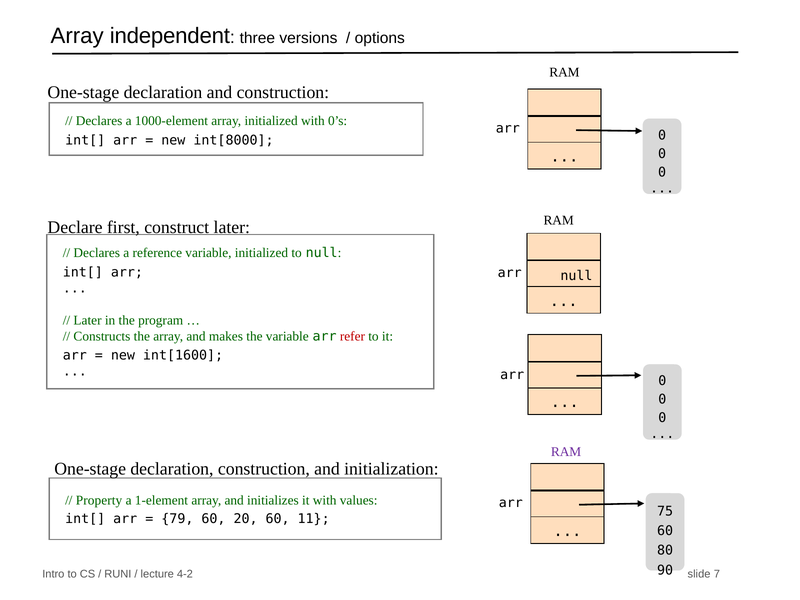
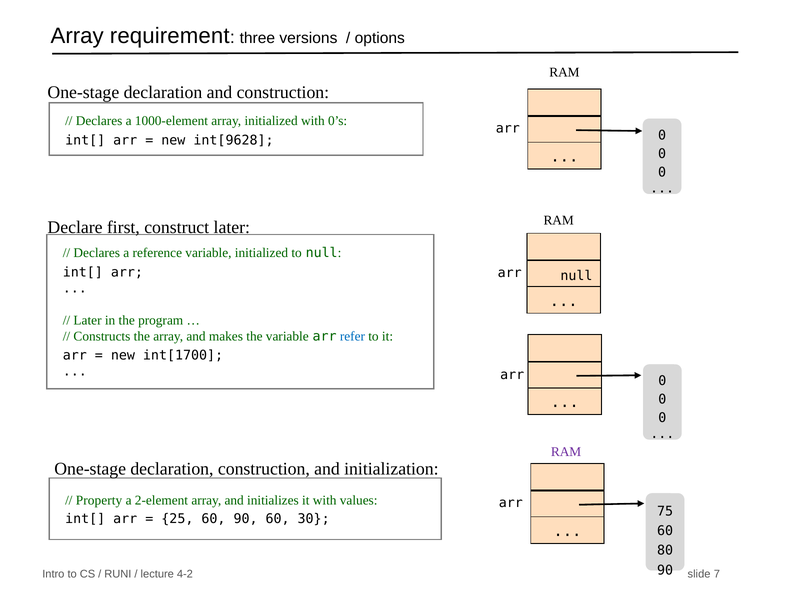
independent: independent -> requirement (170, 36)
int[8000: int[8000 -> int[9628 (234, 140)
refer colour: red -> blue (352, 336)
int[1600: int[1600 -> int[1700 (183, 356)
1-element: 1-element -> 2-element (161, 500)
79: 79 -> 25 (177, 519)
60 20: 20 -> 90 (246, 519)
11: 11 -> 30 (314, 519)
